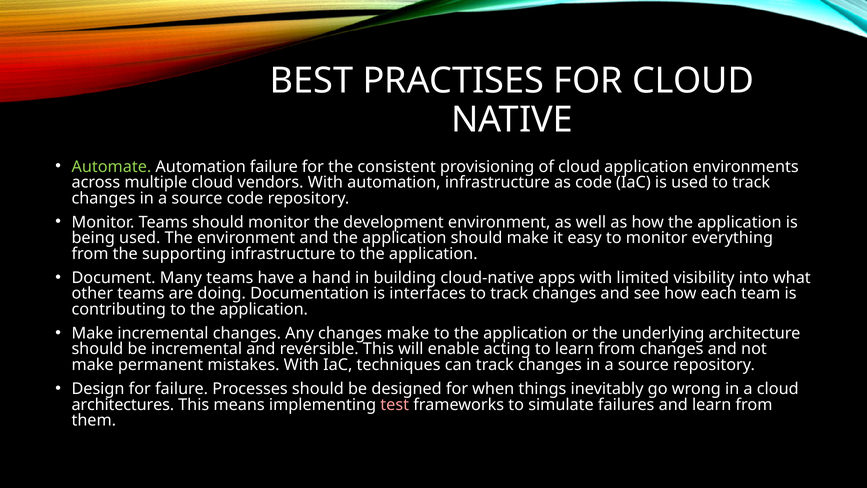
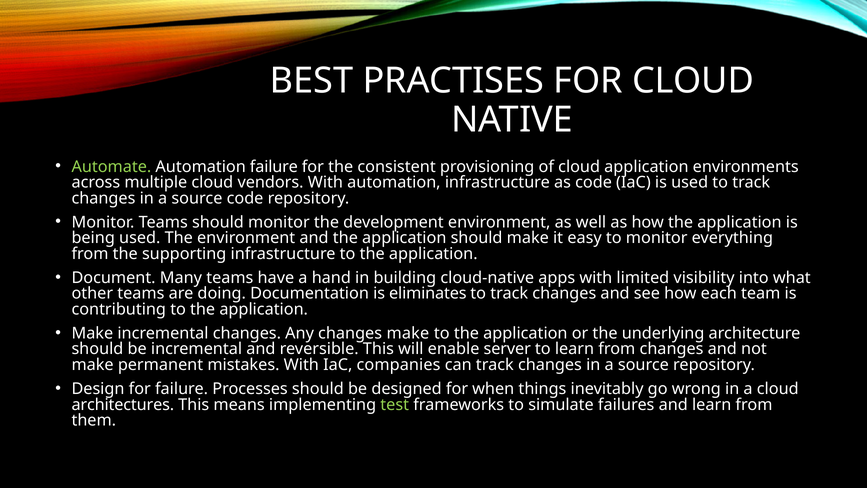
interfaces: interfaces -> eliminates (428, 293)
acting: acting -> server (507, 349)
techniques: techniques -> companies (399, 365)
test colour: pink -> light green (395, 404)
